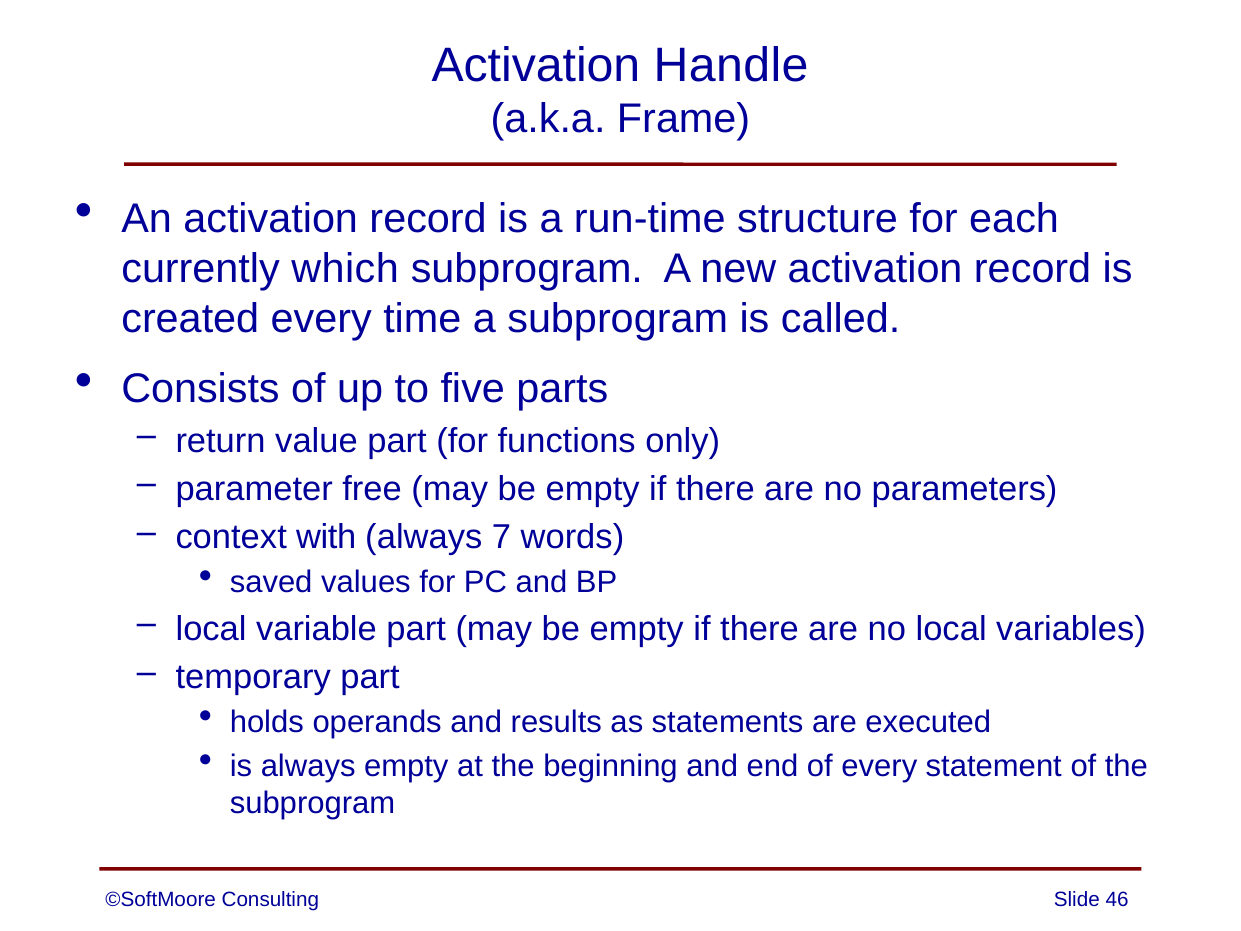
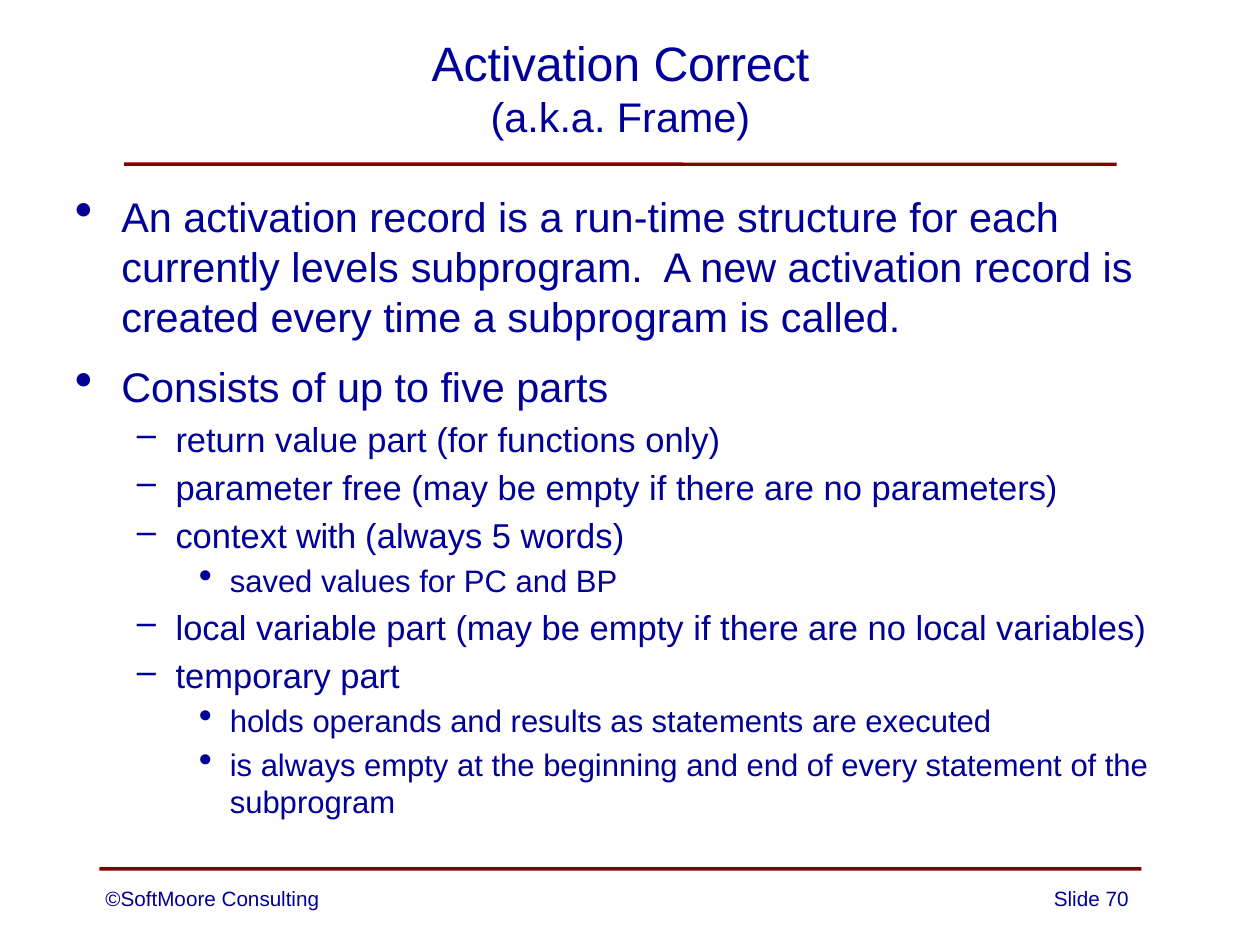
Handle: Handle -> Correct (731, 65)
which: which -> levels (345, 269)
7: 7 -> 5 (502, 537)
46: 46 -> 70 (1117, 899)
